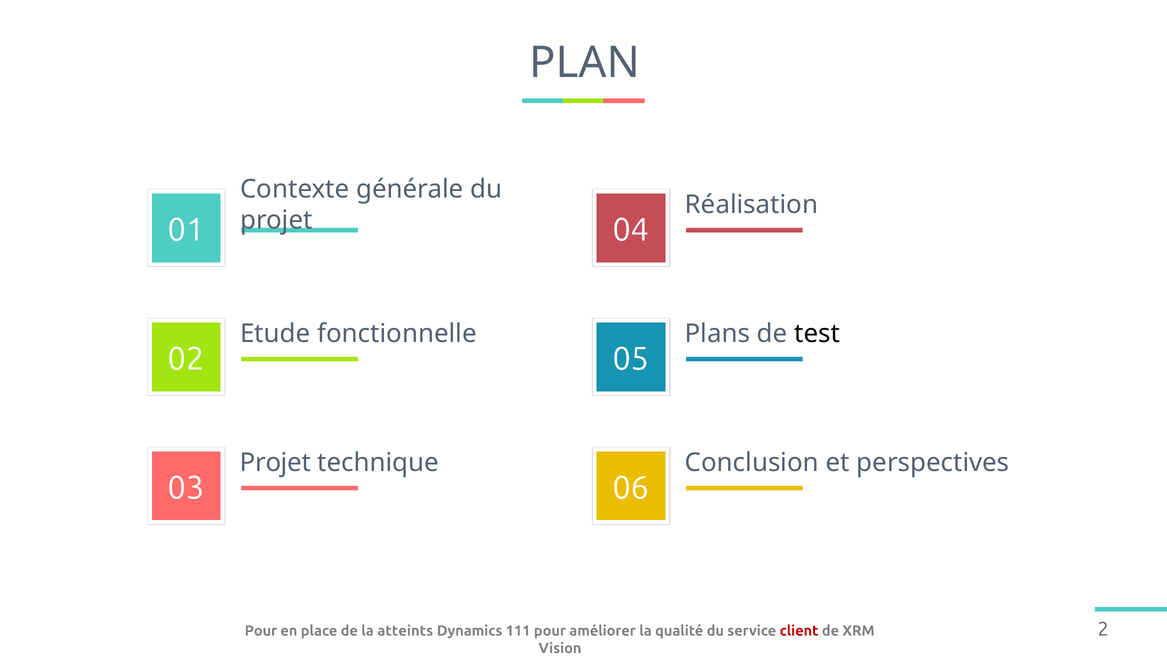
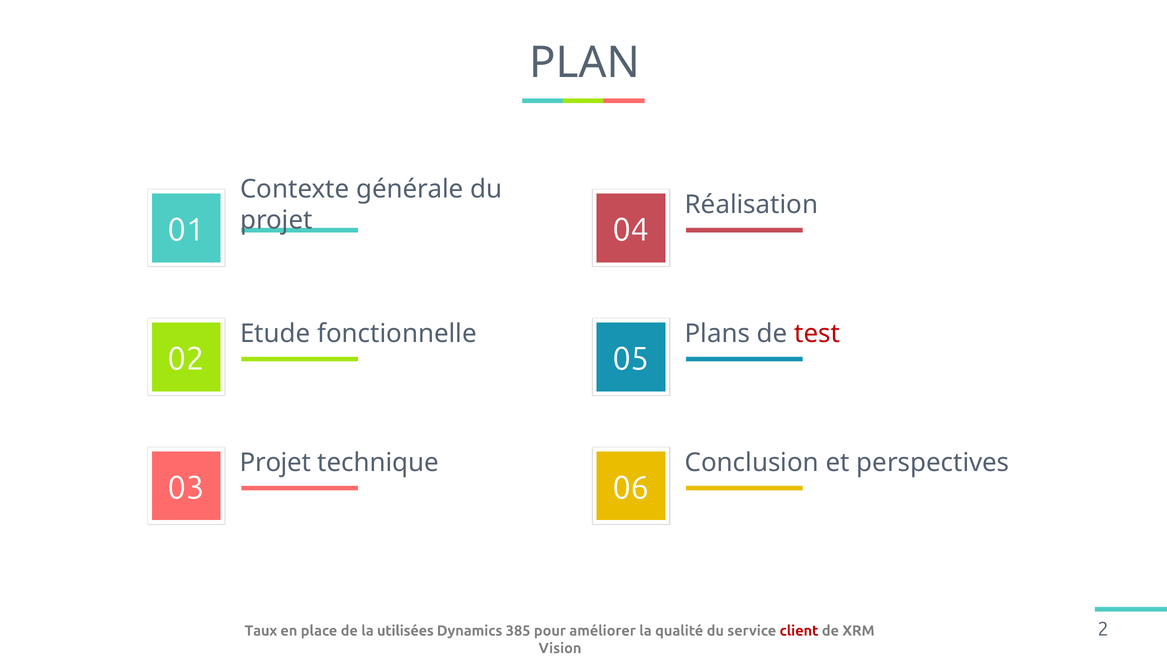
test colour: black -> red (817, 334)
Pour: Pour -> Taux (261, 631)
atteints: atteints -> utilisées (405, 631)
111: 111 -> 385 (518, 631)
